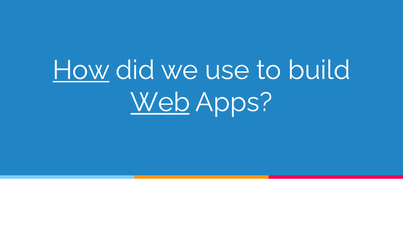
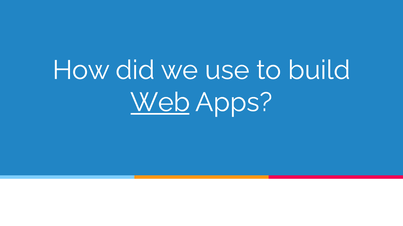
How underline: present -> none (81, 70)
